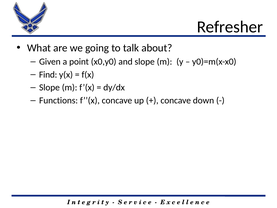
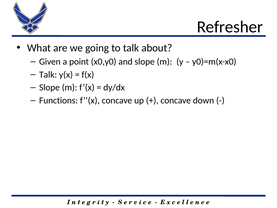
Find: Find -> Talk (48, 75)
